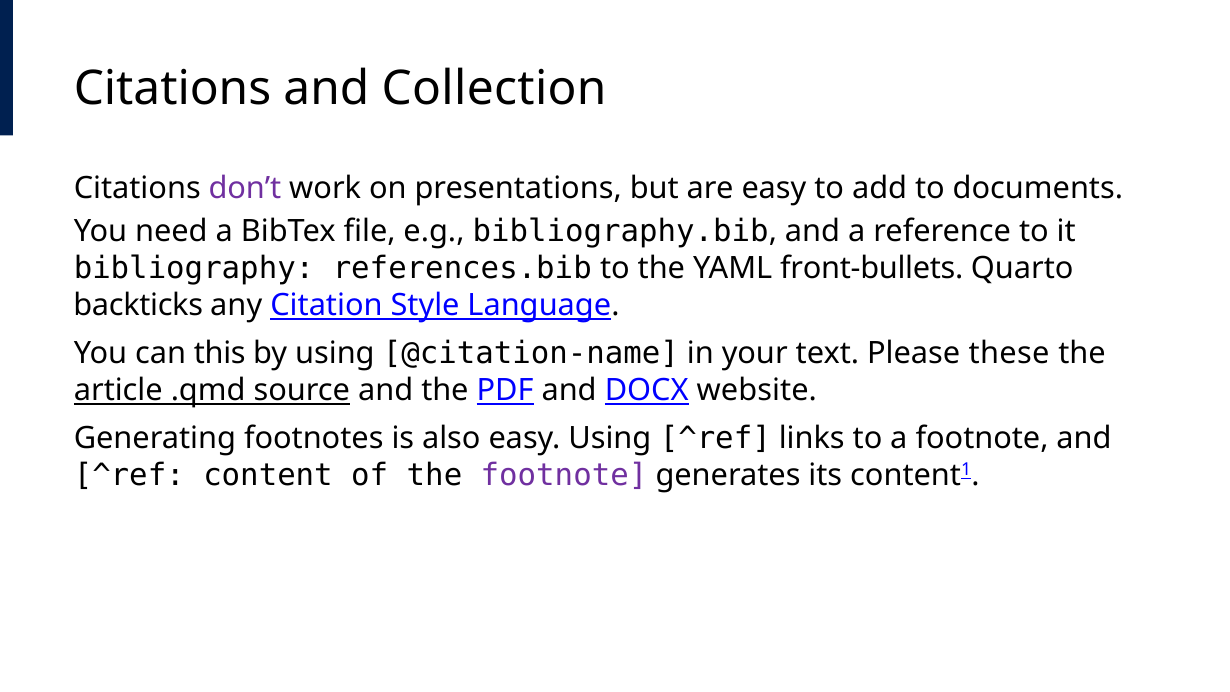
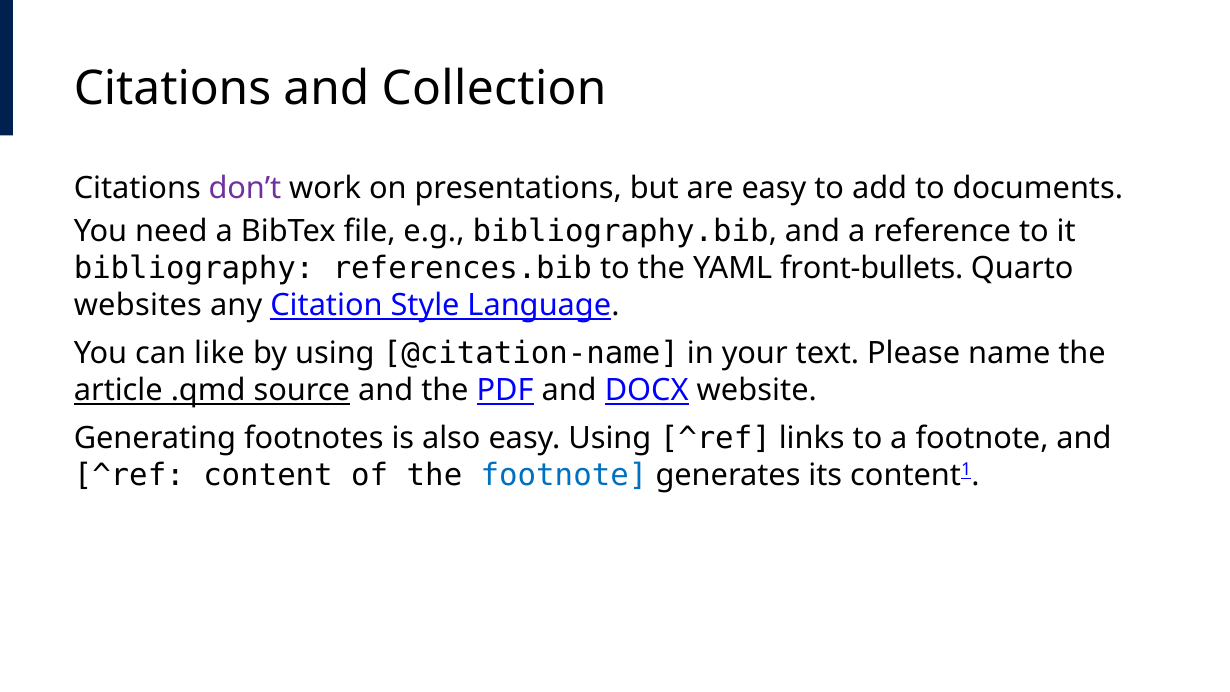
backticks: backticks -> websites (138, 305)
this: this -> like (219, 353)
these: these -> name (1009, 353)
footnote colour: purple -> blue (564, 475)
